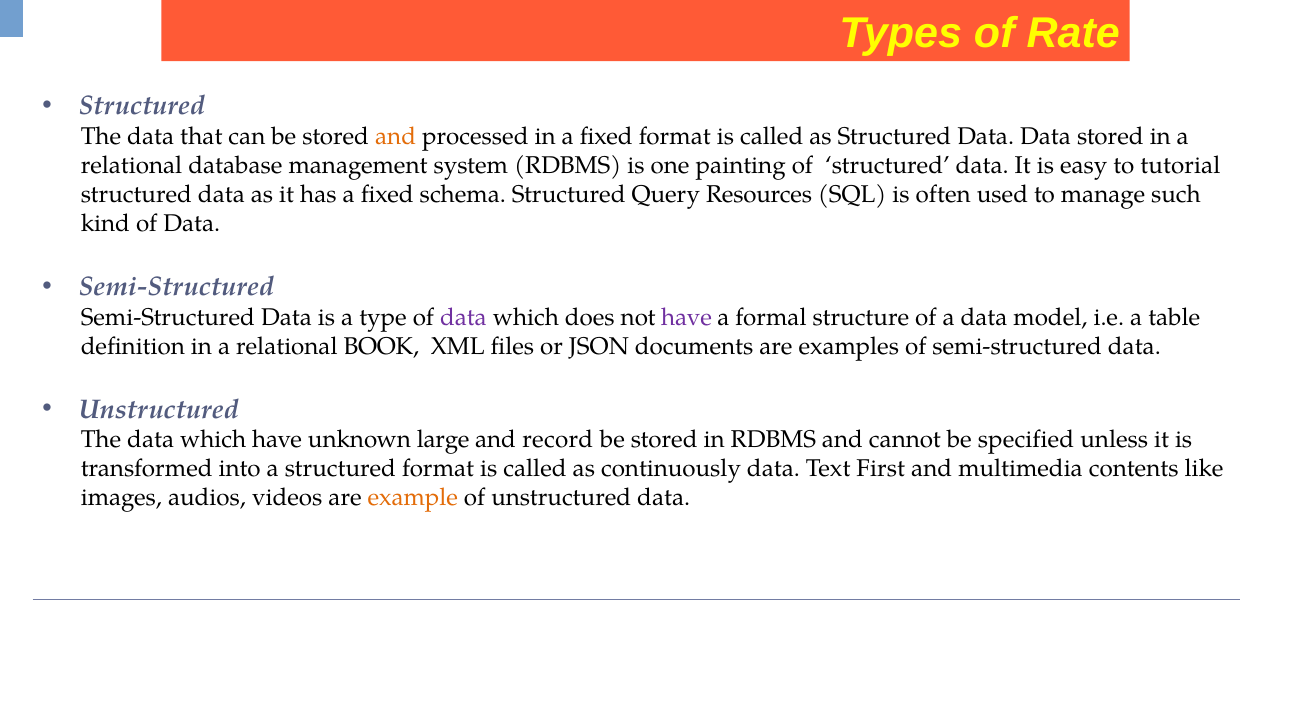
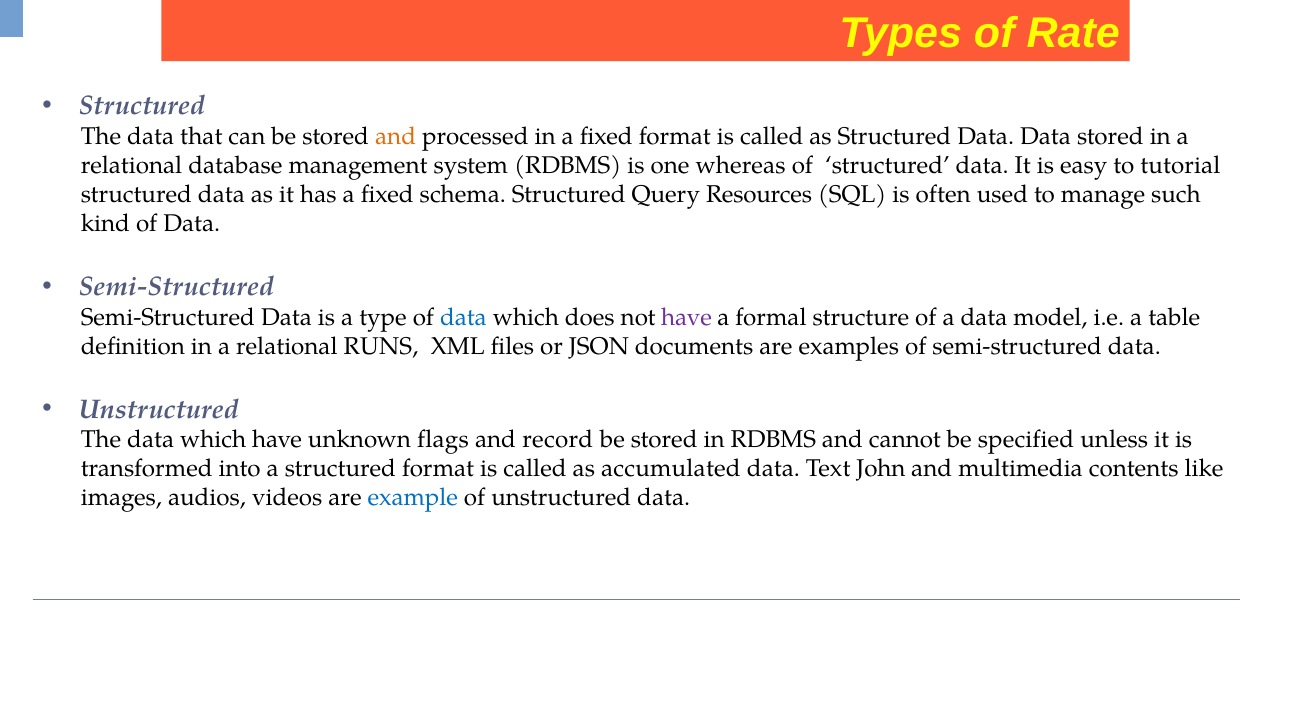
painting: painting -> whereas (741, 166)
data colour: purple -> blue (463, 317)
BOOK: BOOK -> RUNS (381, 346)
large: large -> flags (443, 440)
continuously: continuously -> accumulated (671, 469)
First: First -> John (881, 469)
example colour: orange -> blue (413, 498)
